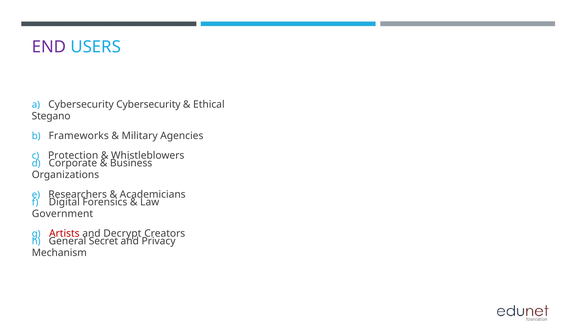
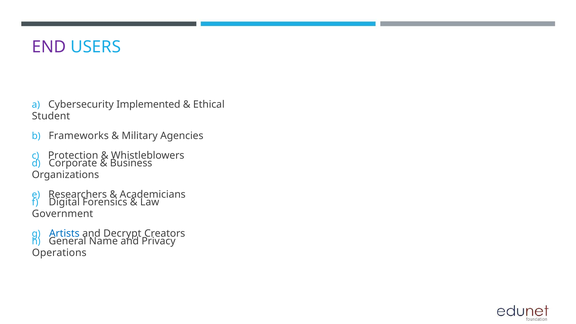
Cybersecurity Cybersecurity: Cybersecurity -> Implemented (148, 105)
Stegano: Stegano -> Student (51, 116)
Artists colour: red -> blue (64, 234)
Secret: Secret -> Name (103, 241)
Mechanism: Mechanism -> Operations (59, 253)
